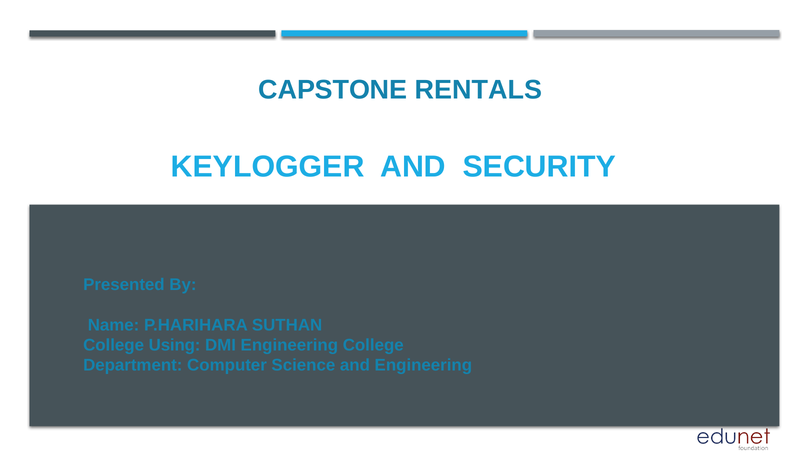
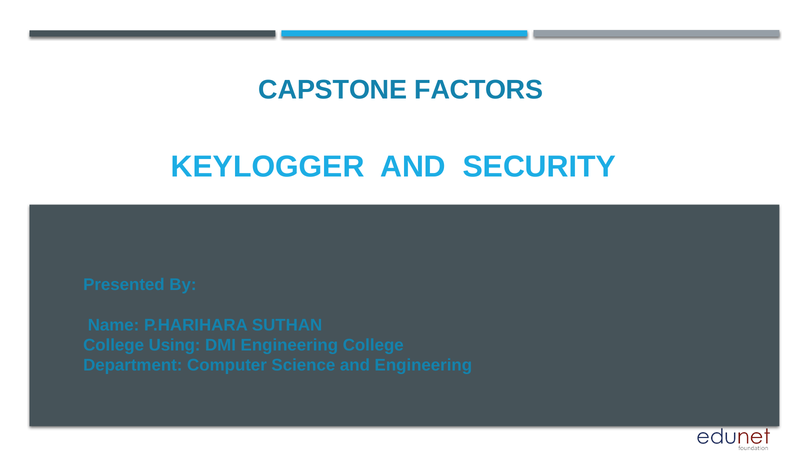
RENTALS: RENTALS -> FACTORS (479, 90)
